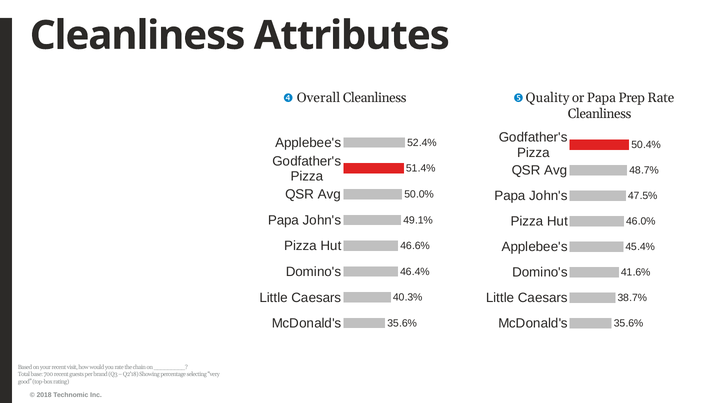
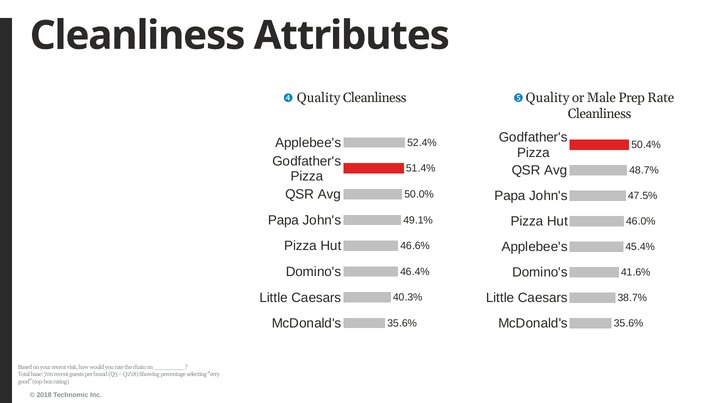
Overall: Overall -> Quality (319, 98)
or Papa: Papa -> Male (601, 98)
